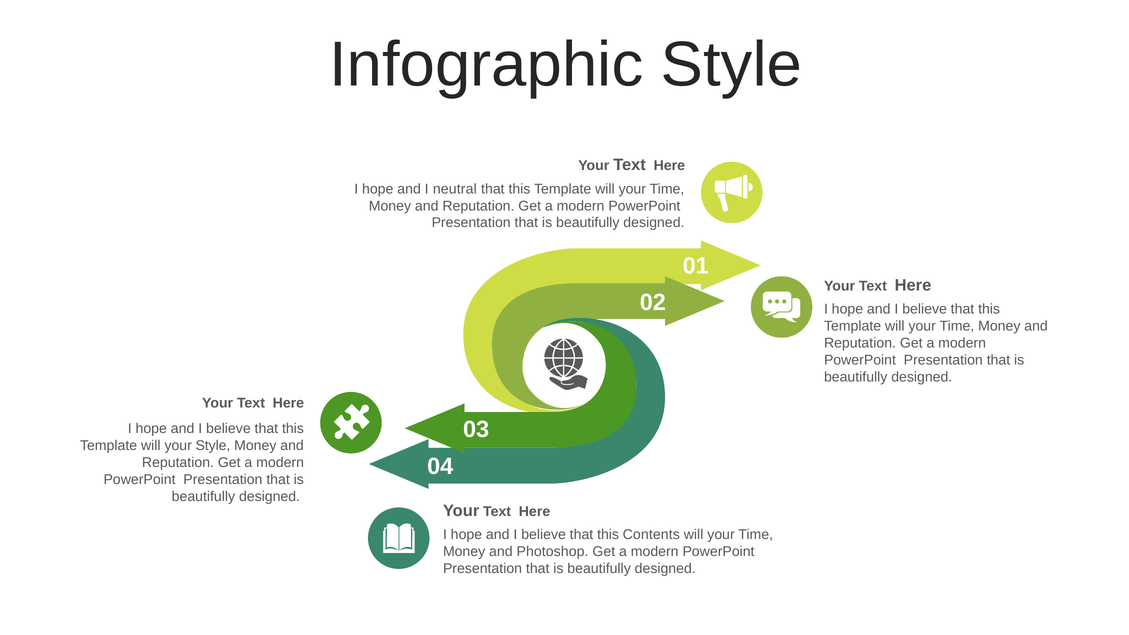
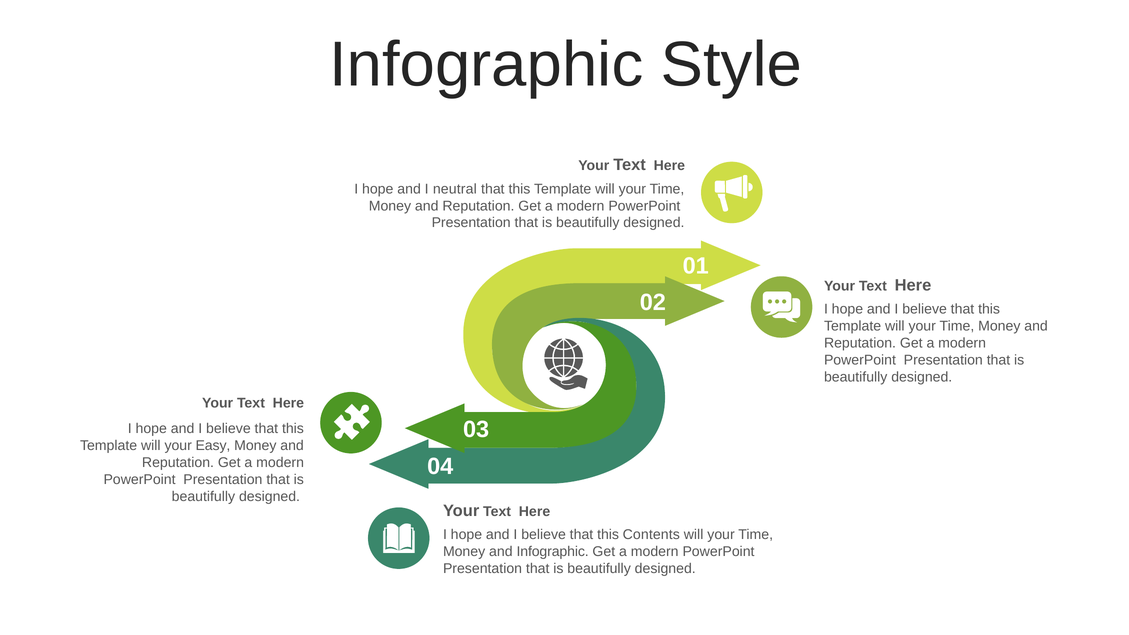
your Style: Style -> Easy (213, 446)
and Photoshop: Photoshop -> Infographic (553, 552)
